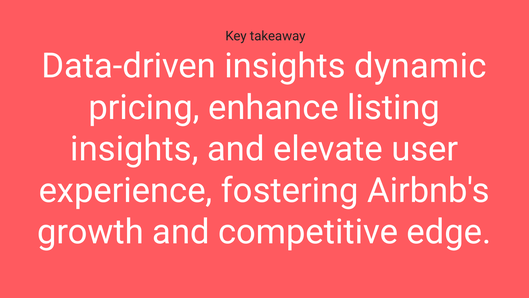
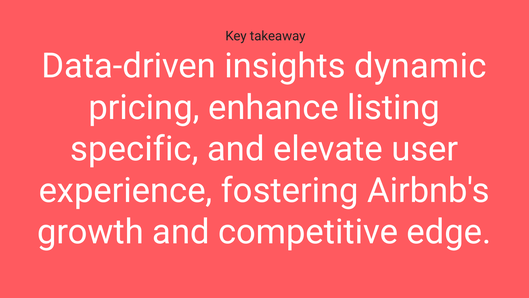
insights: insights -> specific (134, 149)
